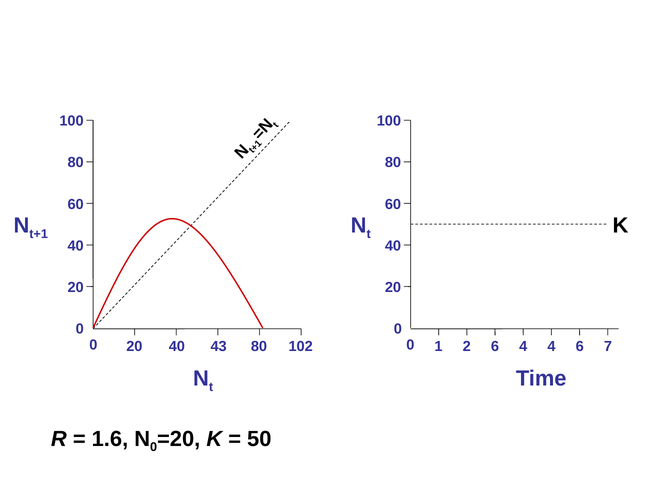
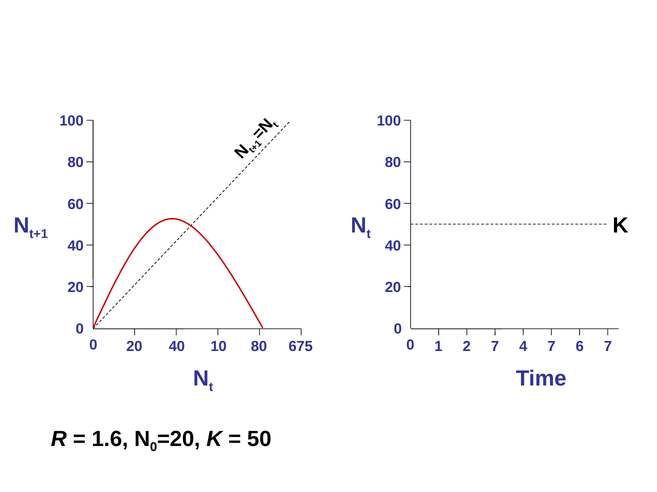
43: 43 -> 10 (219, 347)
102: 102 -> 675 (301, 347)
2 6: 6 -> 7 (495, 347)
4 4: 4 -> 7 (551, 347)
